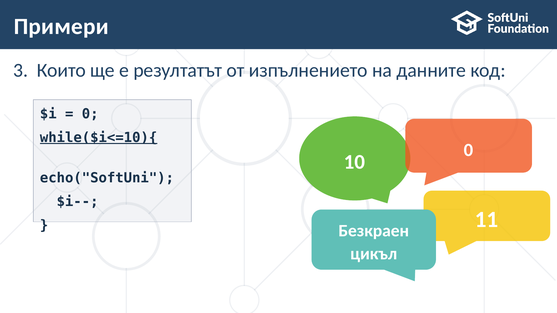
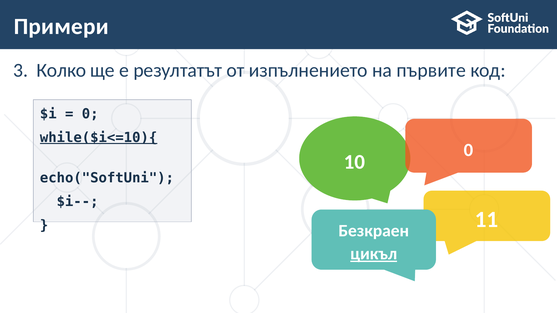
Които: Които -> Колко (61, 70)
данните: данните -> първите (431, 70)
цикъл underline: none -> present (374, 254)
